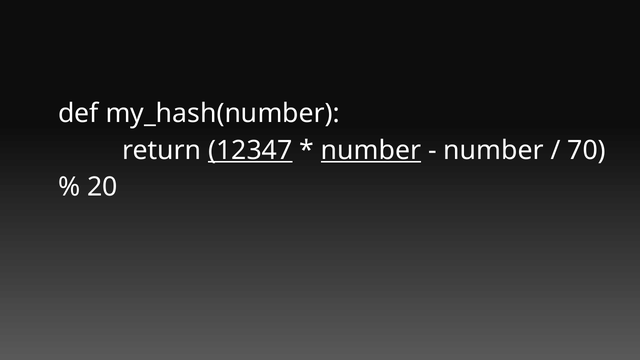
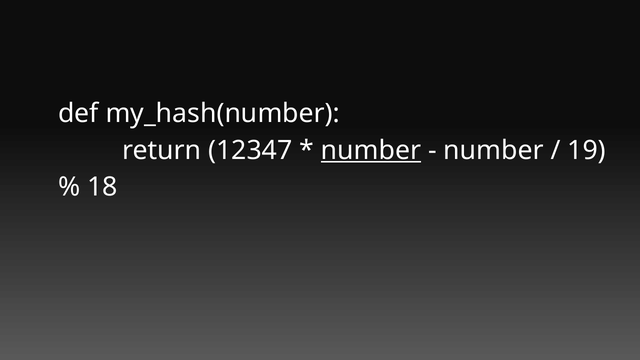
12347 underline: present -> none (250, 150)
70: 70 -> 19 (587, 150)
20: 20 -> 18 (102, 187)
